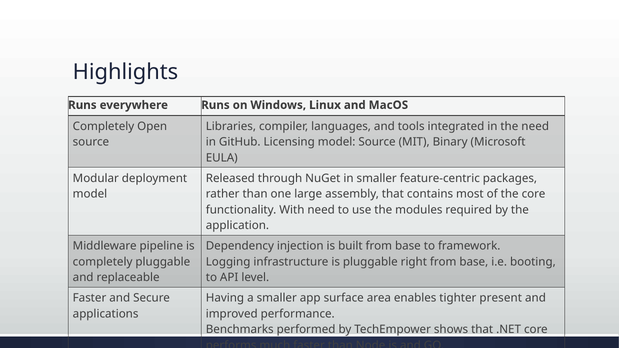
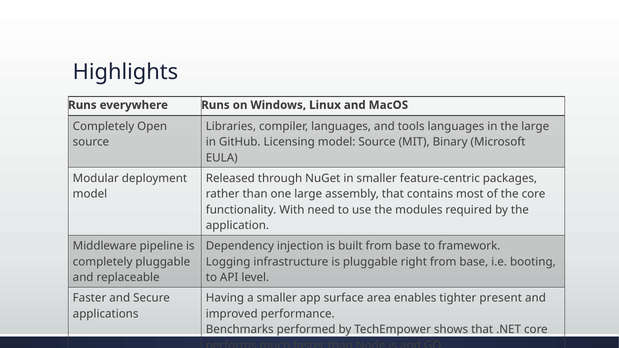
tools integrated: integrated -> languages (456, 126)
the need: need -> large (535, 126)
